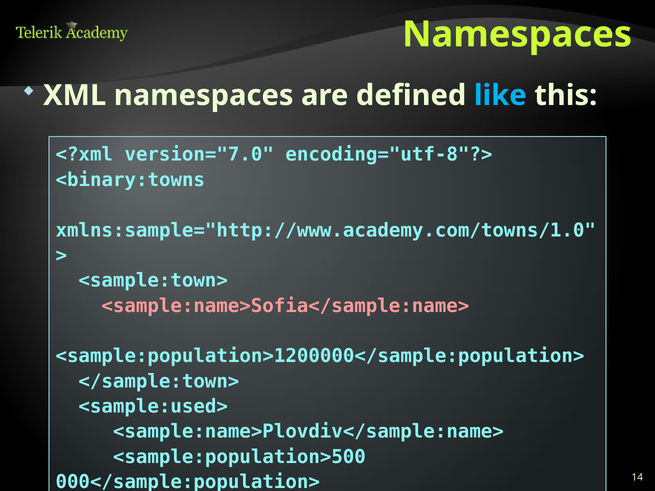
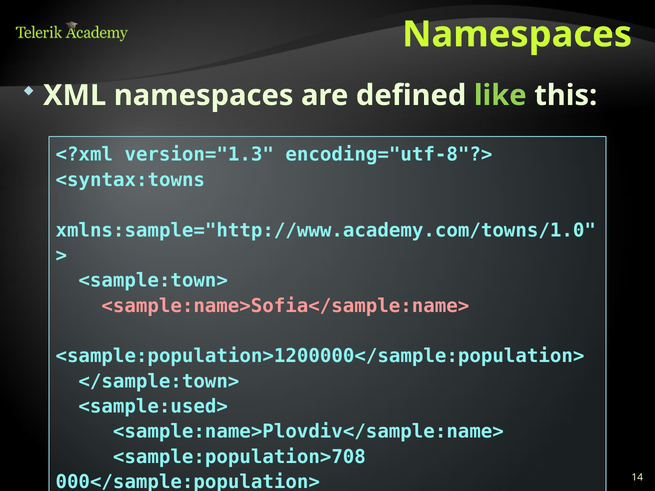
like colour: light blue -> light green (500, 95)
version="7.0: version="7.0 -> version="1.3 (199, 155)
<binary:towns: <binary:towns -> <syntax:towns (130, 180)
<sample:population>500: <sample:population>500 -> <sample:population>708 (239, 457)
